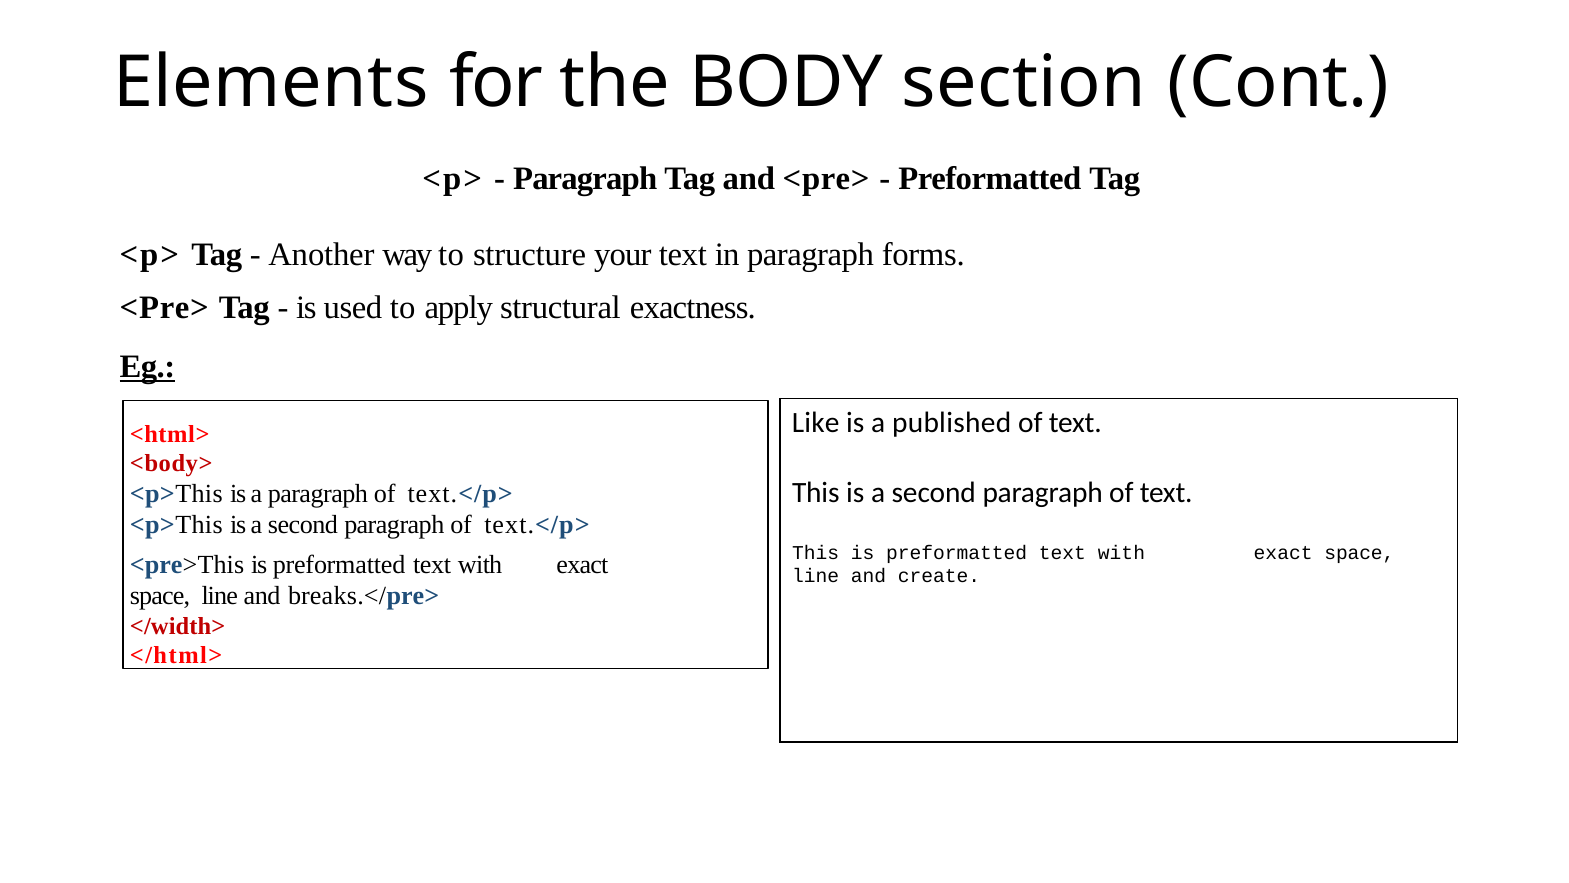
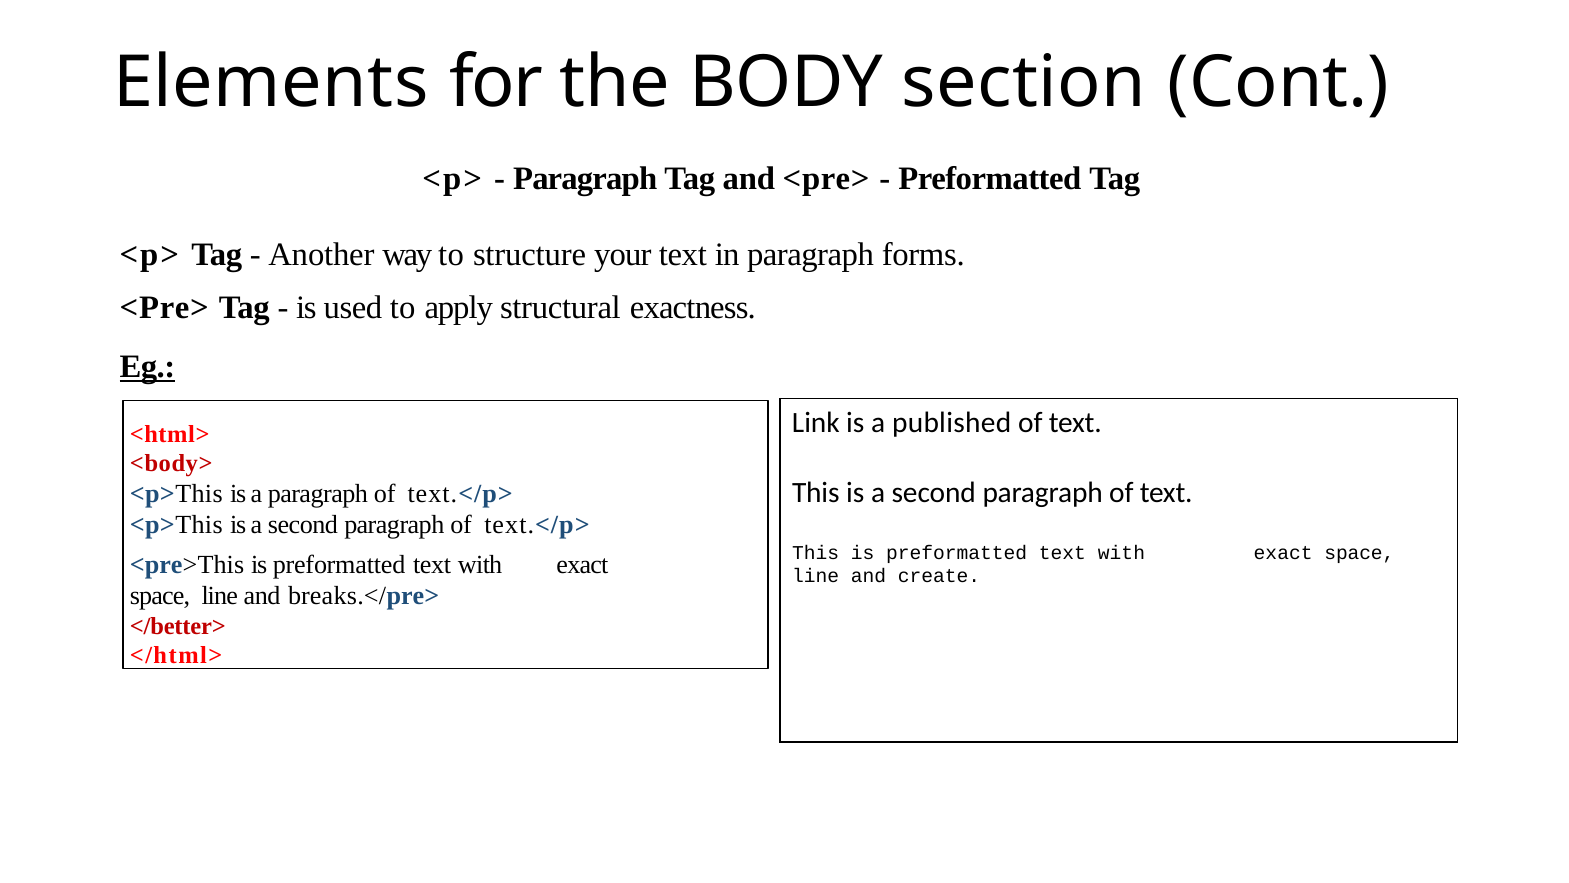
Like: Like -> Link (816, 422)
</width>: </width> -> </better> (178, 626)
